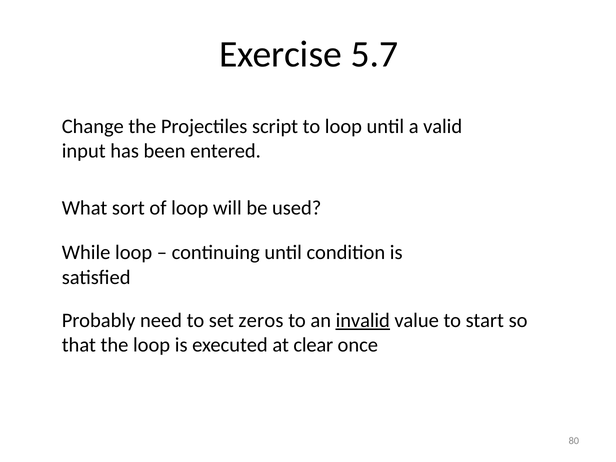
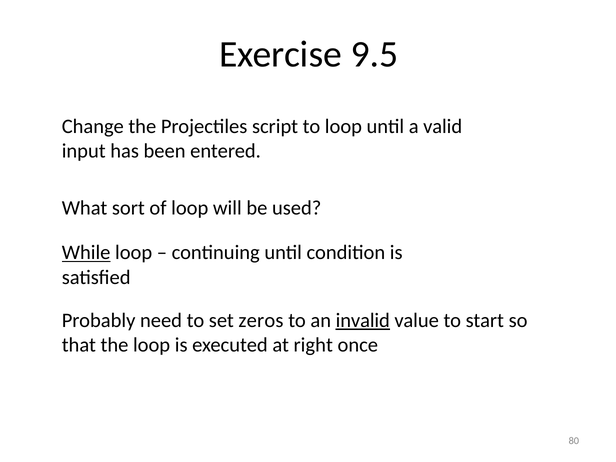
5.7: 5.7 -> 9.5 (374, 54)
While underline: none -> present (86, 253)
clear: clear -> right (313, 345)
